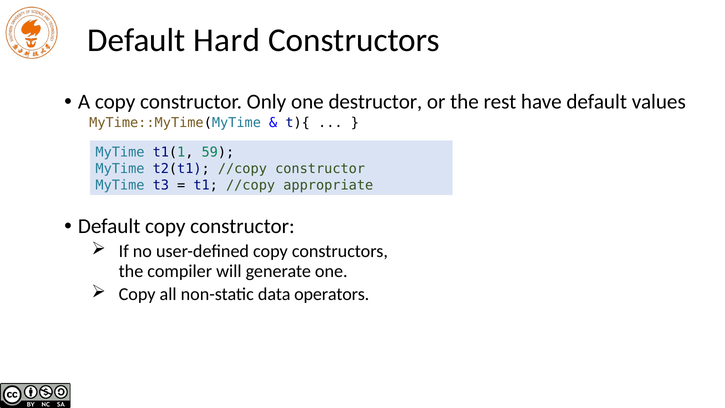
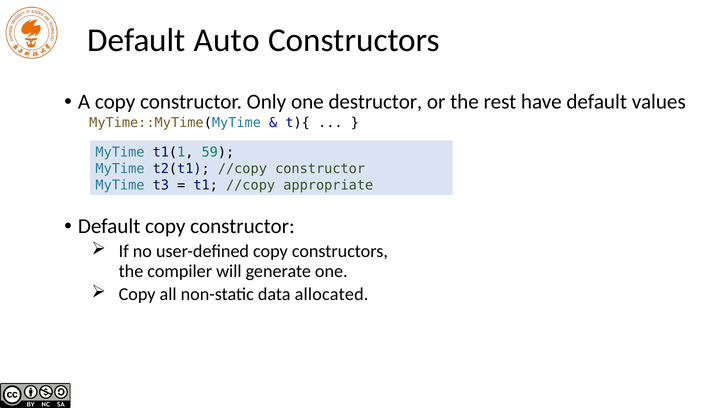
Hard: Hard -> Auto (227, 40)
operators: operators -> allocated (332, 294)
